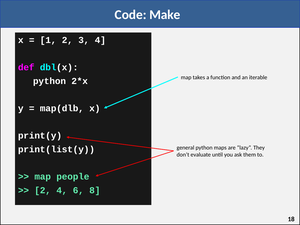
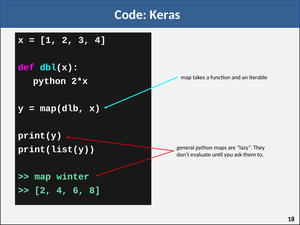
Make: Make -> Keras (165, 15)
people: people -> winter (73, 177)
